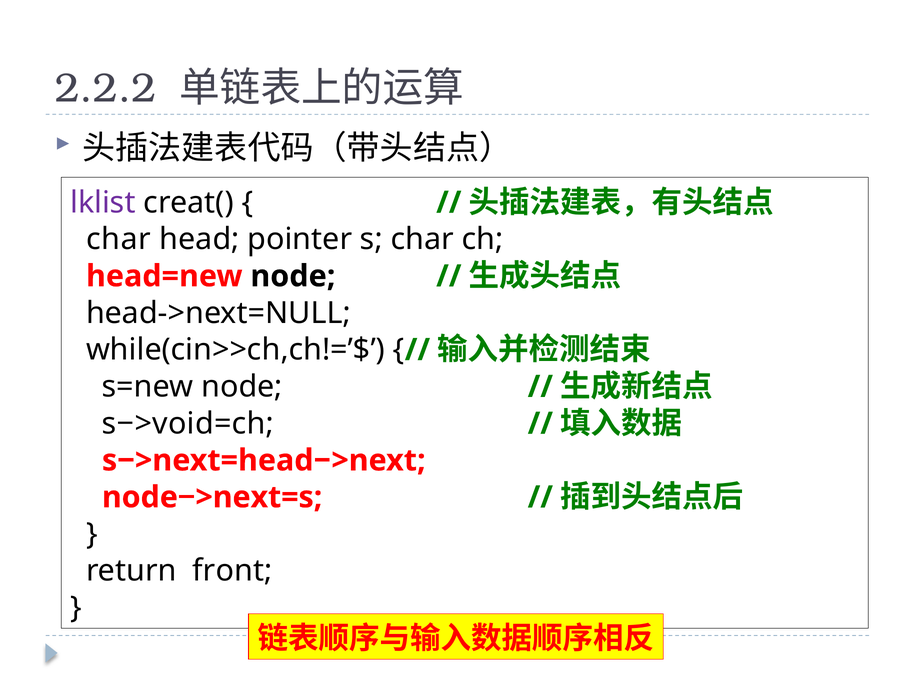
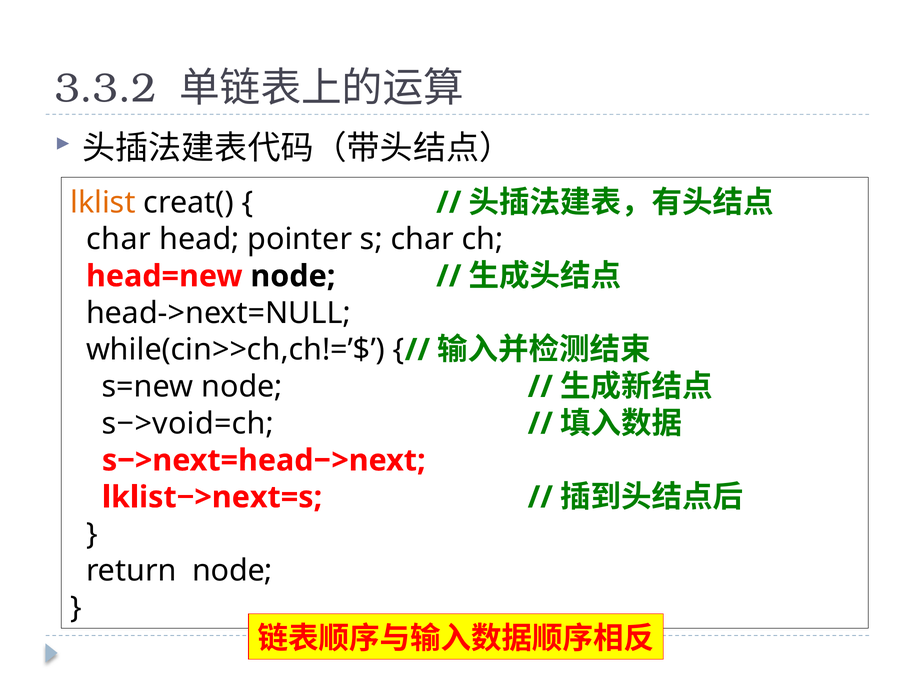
2.2.2: 2.2.2 -> 3.3.2 (106, 88)
lklist colour: purple -> orange (103, 203)
node−>next=s: node−>next=s -> lklist−>next=s (212, 497)
return front: front -> node (232, 571)
